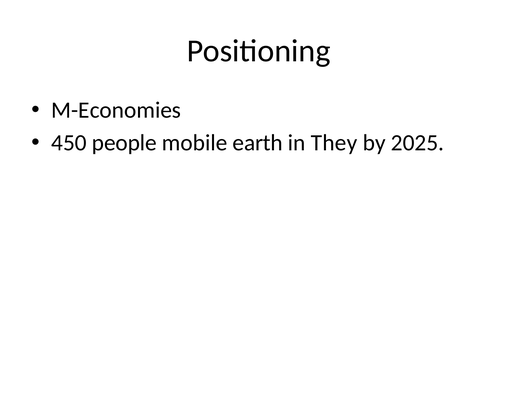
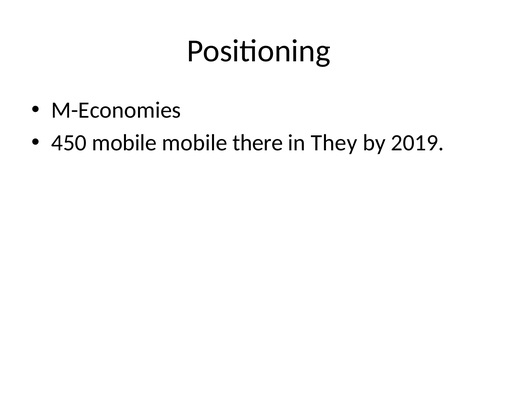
450 people: people -> mobile (124, 143)
earth: earth -> there (258, 143)
2025: 2025 -> 2019 (418, 143)
